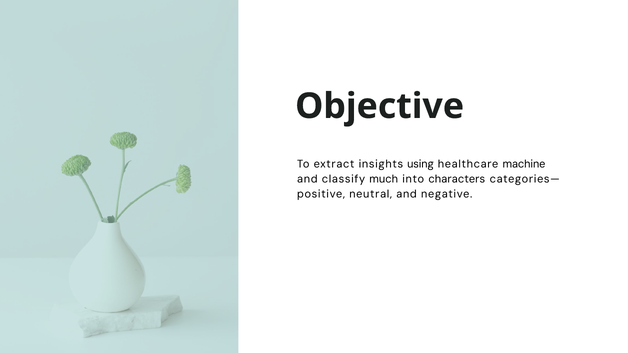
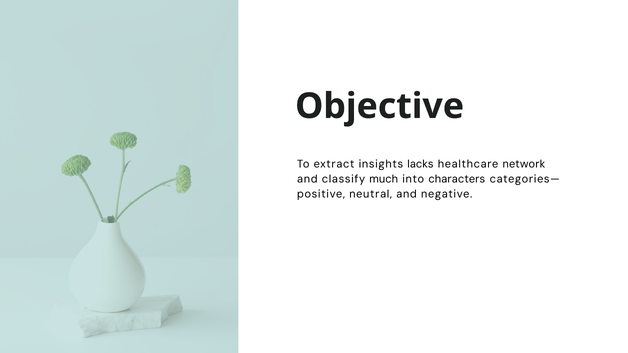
using: using -> lacks (420, 165)
machine: machine -> network (524, 165)
